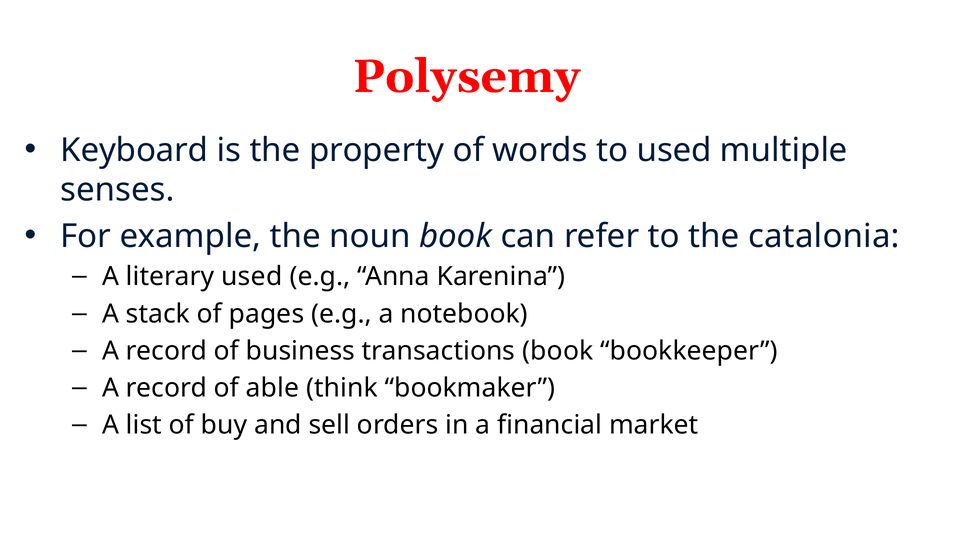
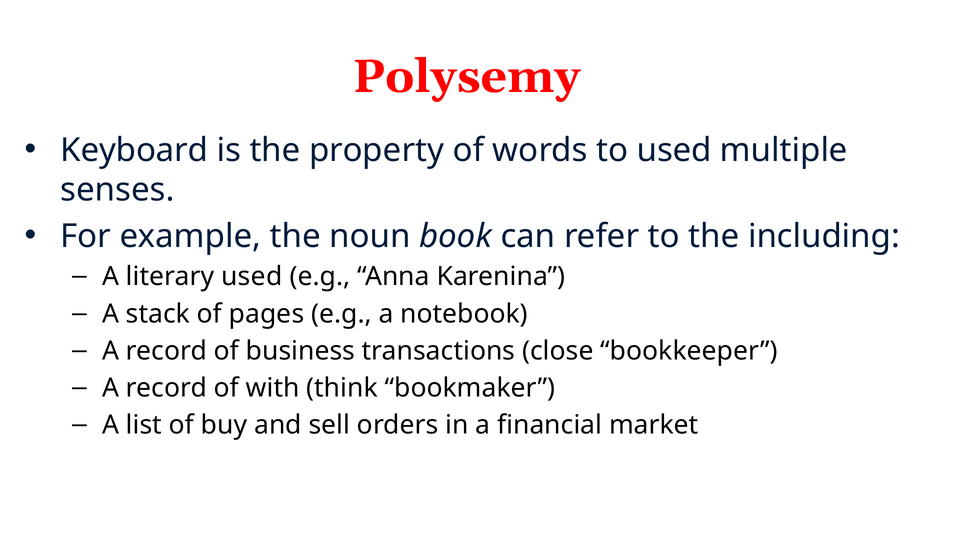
catalonia: catalonia -> including (824, 236)
transactions book: book -> close (558, 351)
able: able -> with (273, 388)
